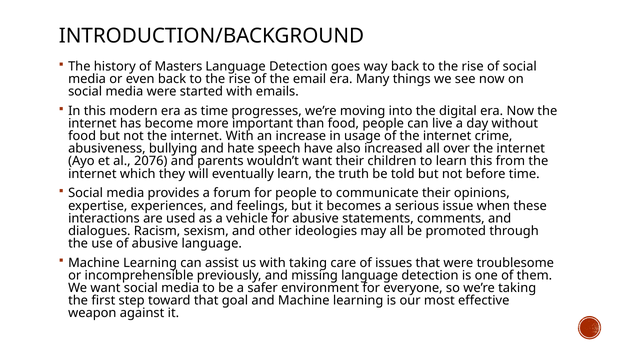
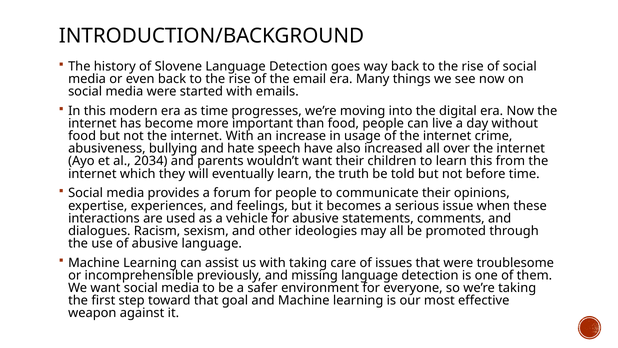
Masters: Masters -> Slovene (178, 66)
2076: 2076 -> 2034 (151, 161)
